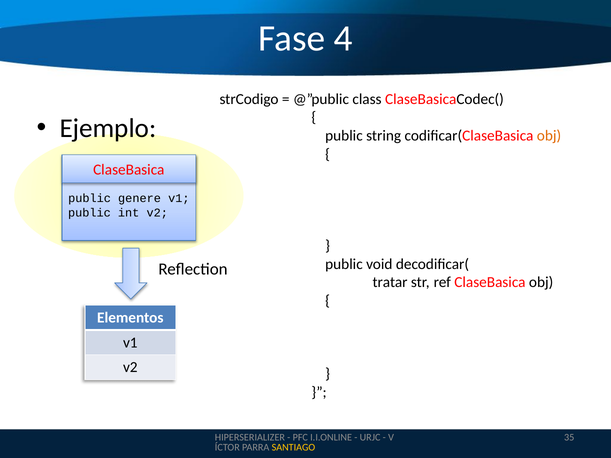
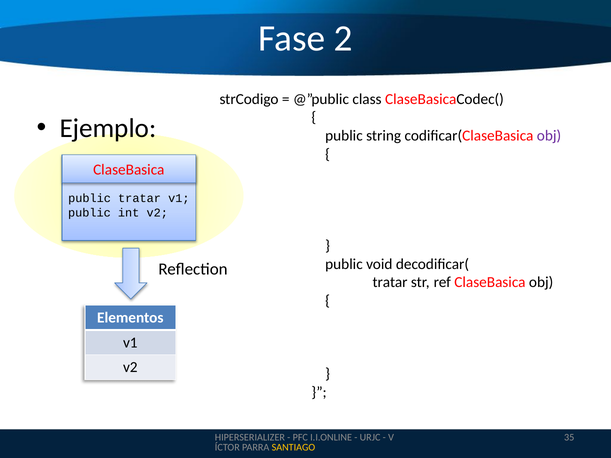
4: 4 -> 2 (343, 39)
obj colour: orange -> purple (549, 136)
public genere: genere -> tratar (140, 199)
